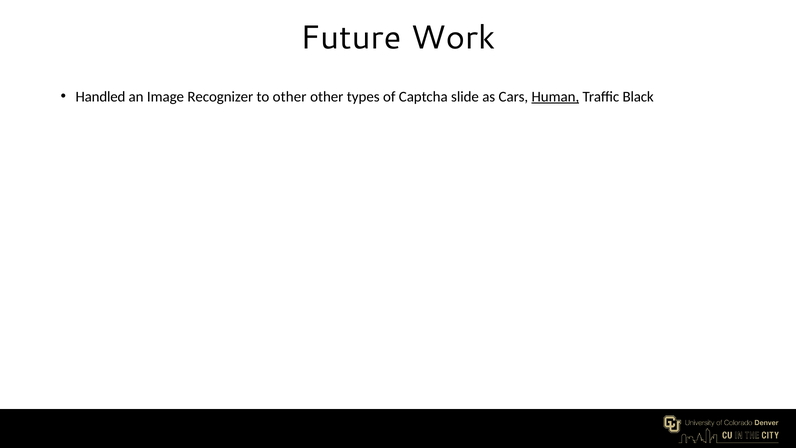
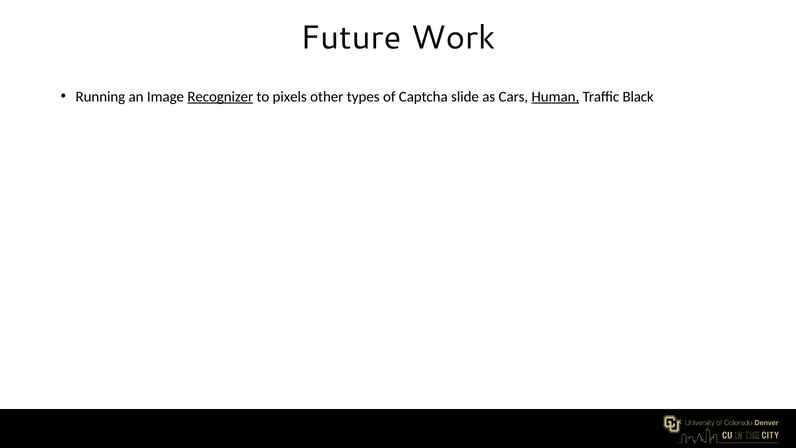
Handled: Handled -> Running (100, 97)
Recognizer underline: none -> present (220, 97)
to other: other -> pixels (290, 97)
